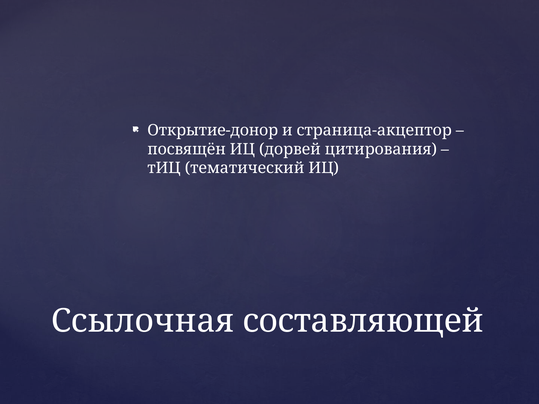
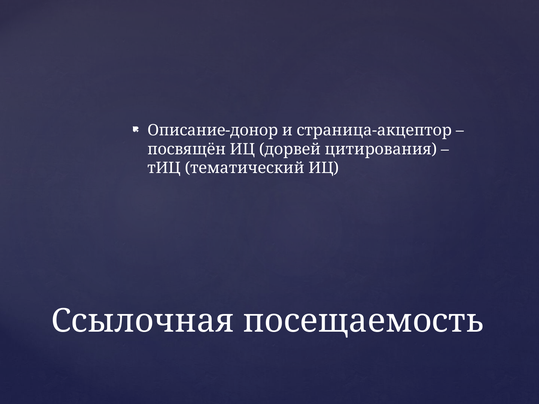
Открытие-донор: Открытие-донор -> Описание-донор (213, 130)
составляющей: составляющей -> посещаемость (363, 321)
